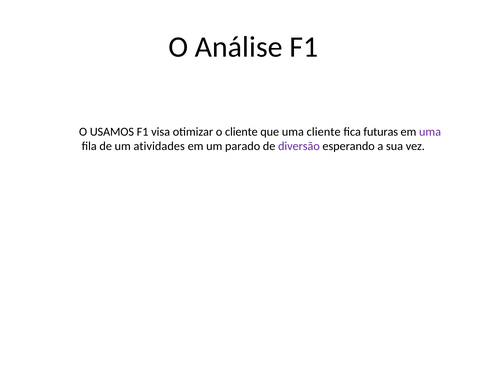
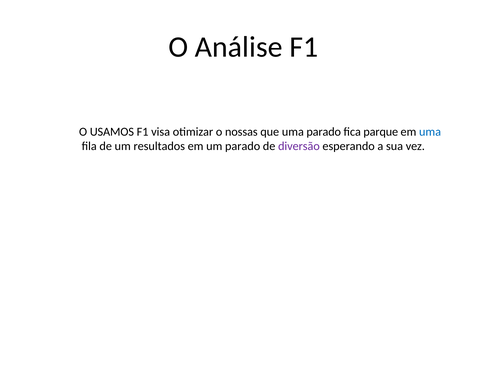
o cliente: cliente -> nossas (241, 132)
uma cliente: cliente -> parado (324, 132)
futuras: futuras -> parque (381, 132)
uma colour: purple -> blue (430, 132)
atividades: atividades -> resultados (159, 146)
